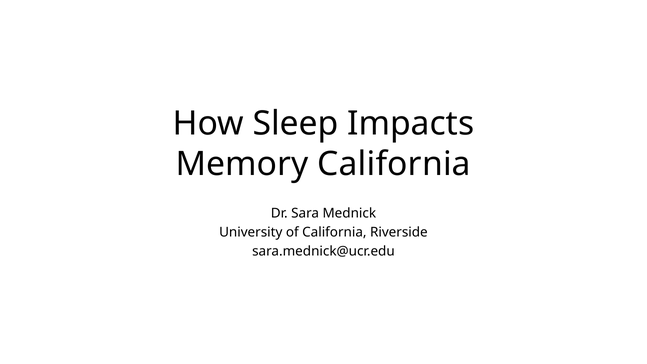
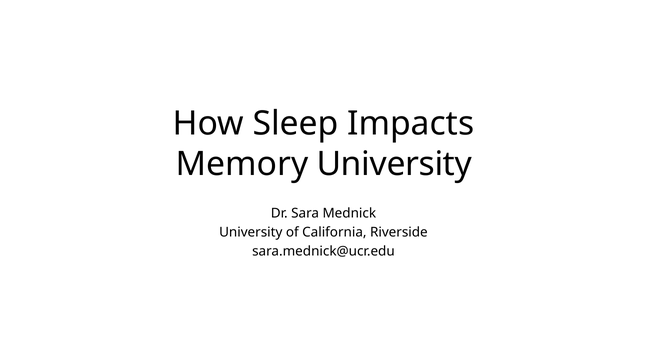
Memory California: California -> University (394, 164)
